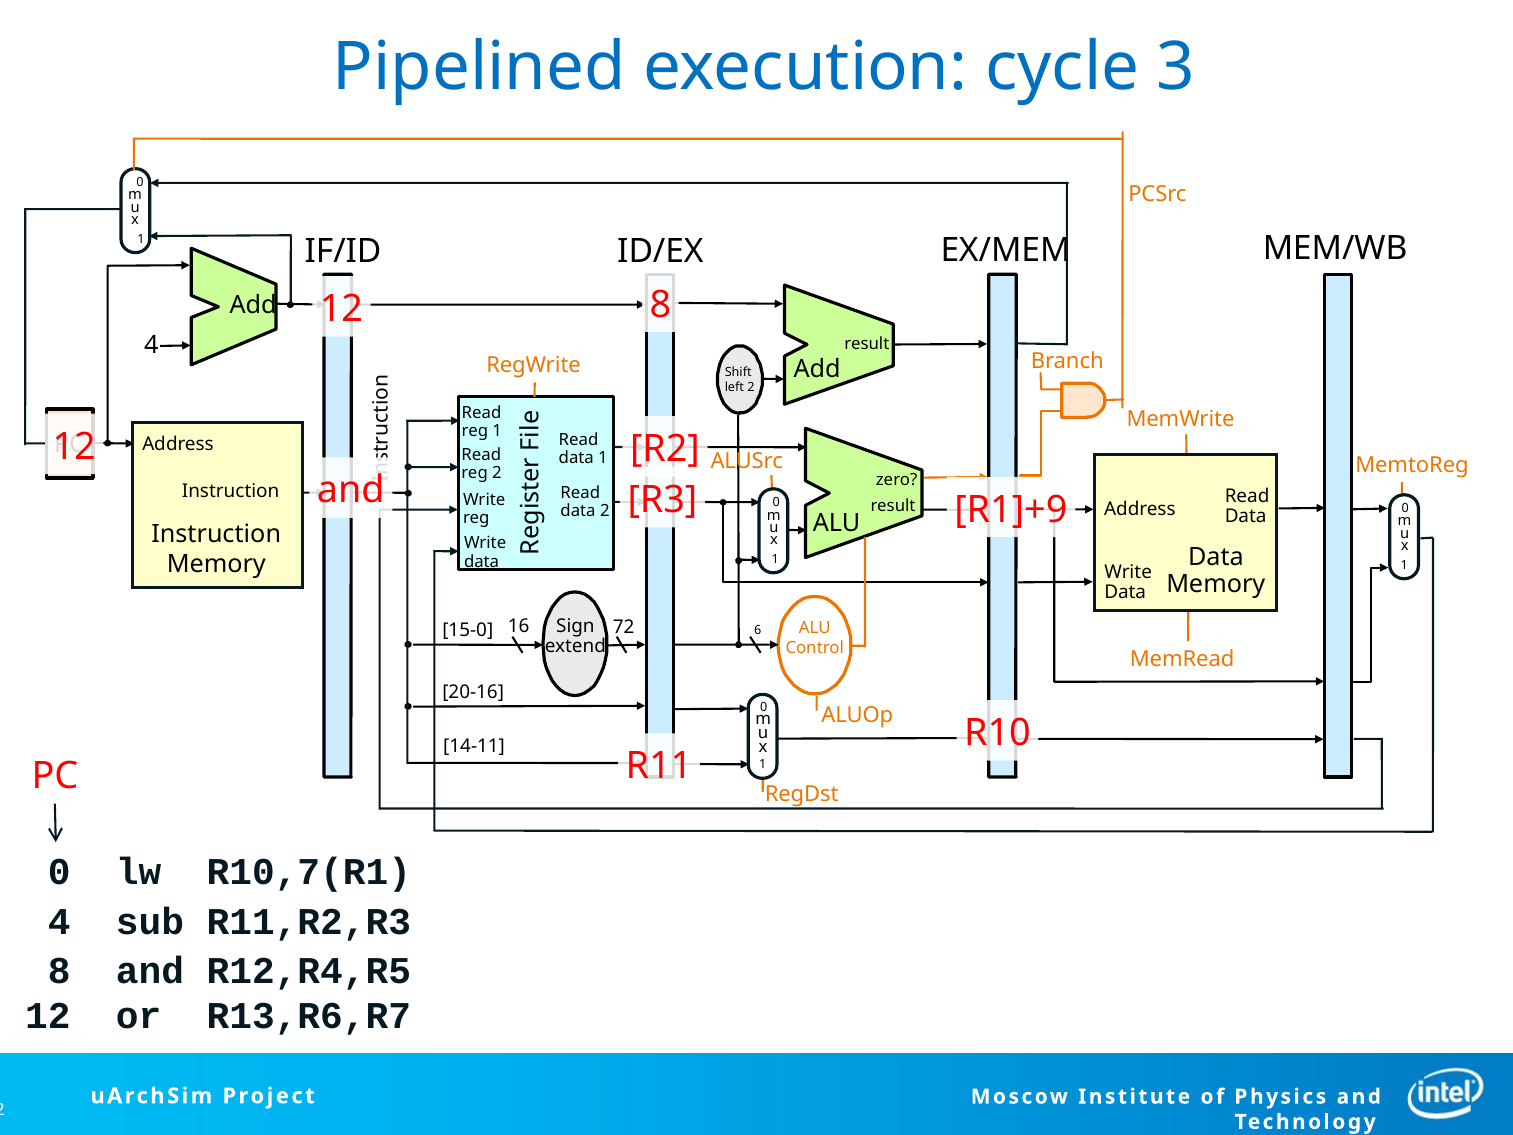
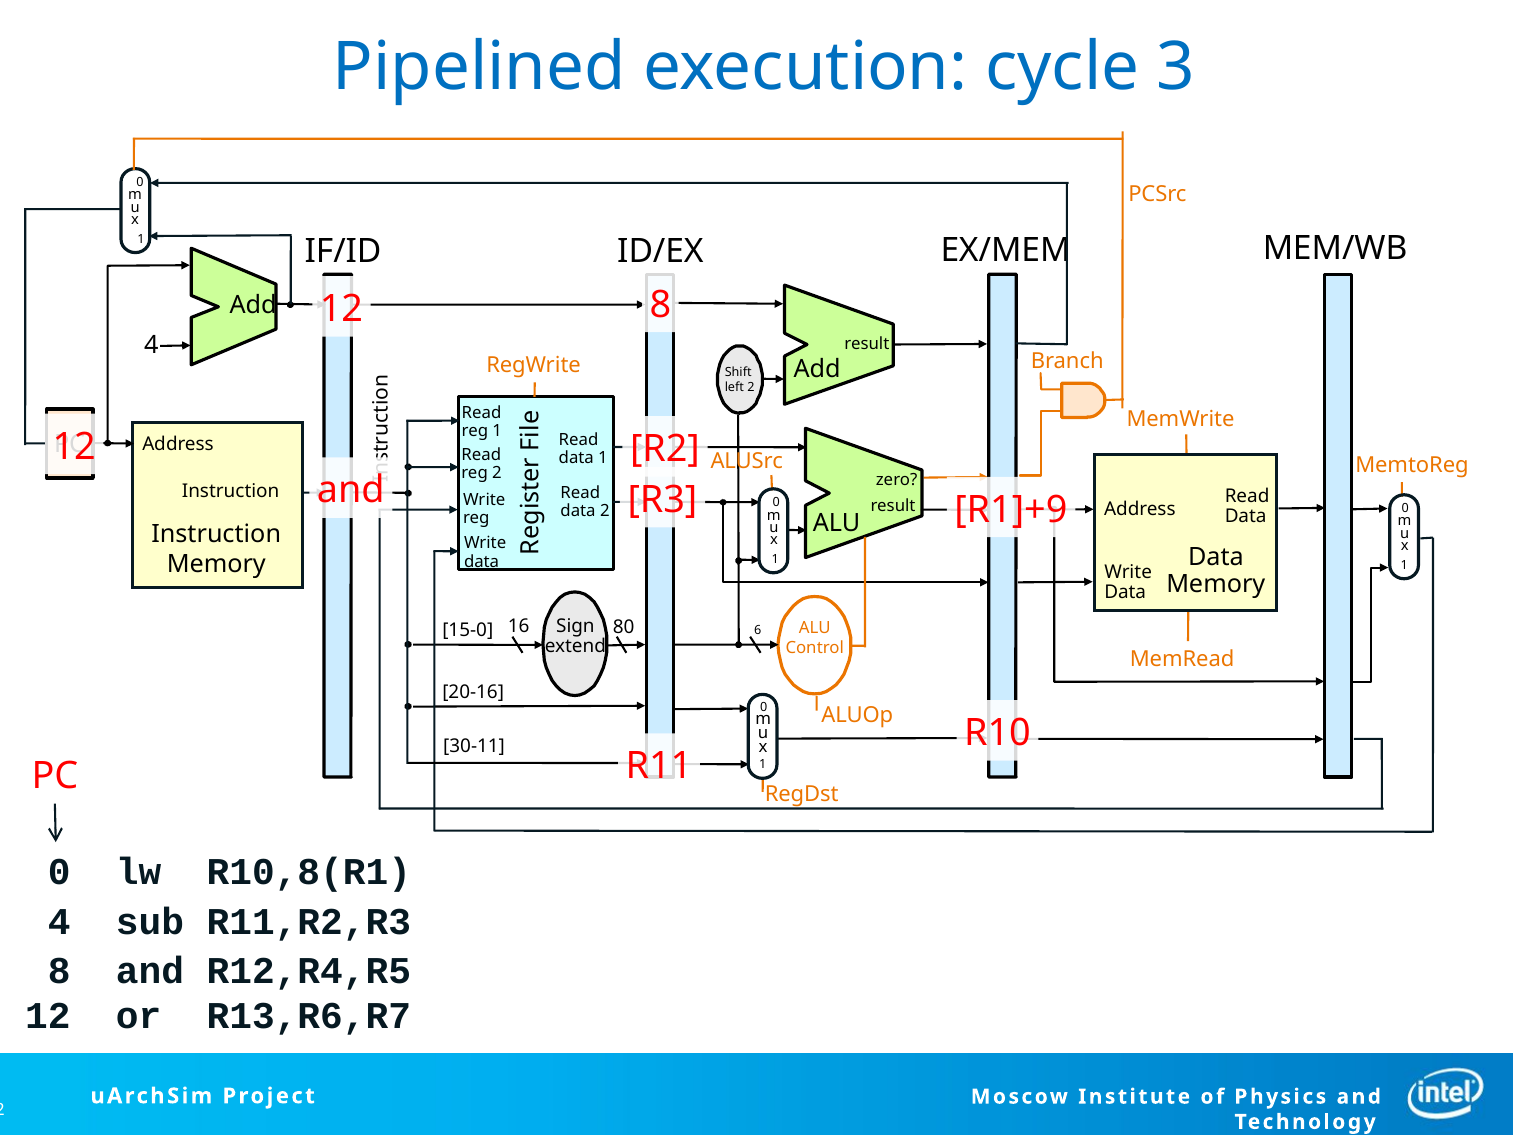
72: 72 -> 80 (624, 627)
14-11: 14-11 -> 30-11 (474, 747)
R10,7(R1: R10,7(R1 -> R10,8(R1 (309, 872)
